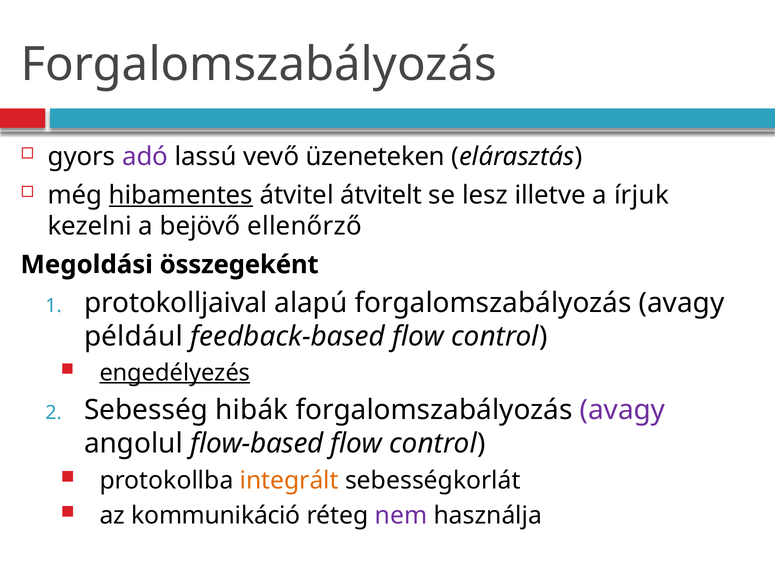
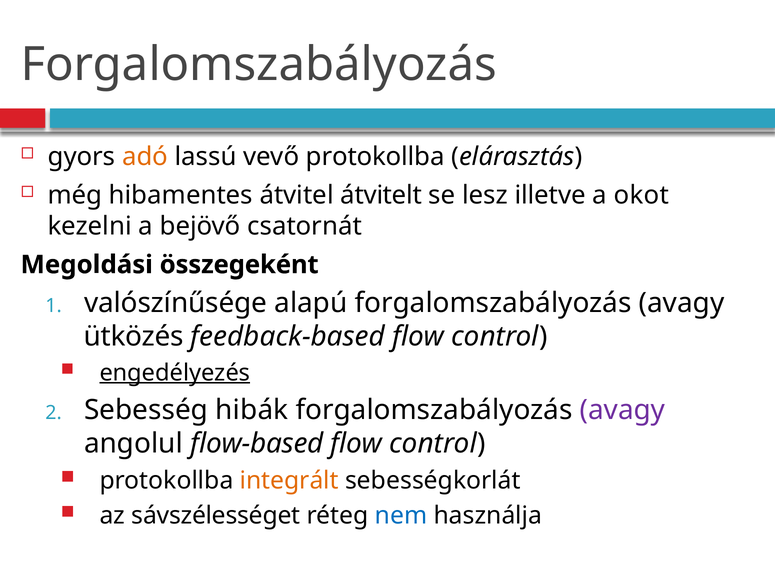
adó colour: purple -> orange (145, 157)
vevő üzeneteken: üzeneteken -> protokollba (375, 157)
hibamentes underline: present -> none (181, 195)
írjuk: írjuk -> okot (641, 195)
ellenőrző: ellenőrző -> csatornát (305, 226)
protokolljaival: protokolljaival -> valószínűsége (176, 303)
például: például -> ütközés (134, 337)
kommunikáció: kommunikáció -> sávszélességet (216, 516)
nem colour: purple -> blue (401, 516)
